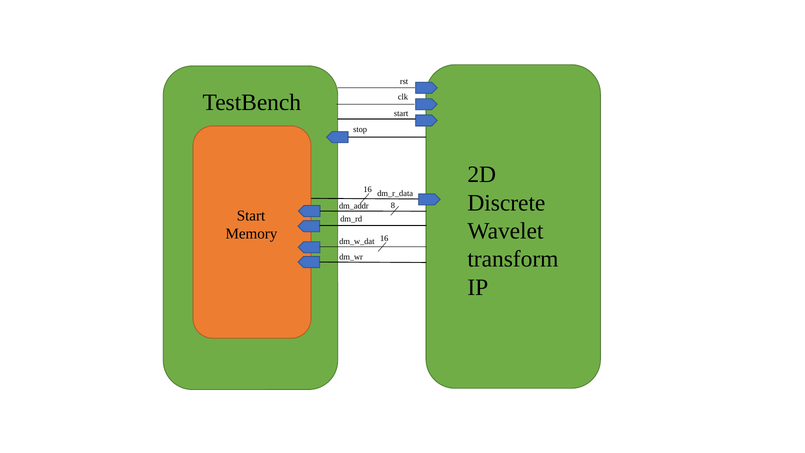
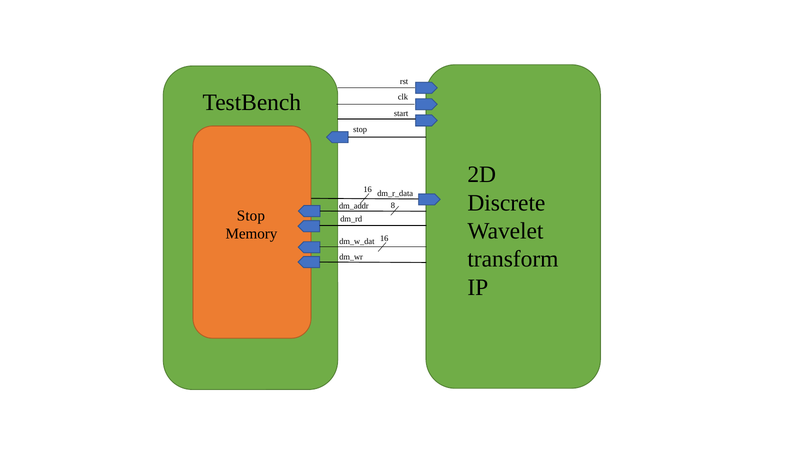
Start: Start -> Stop (251, 216)
